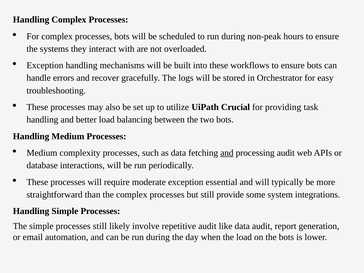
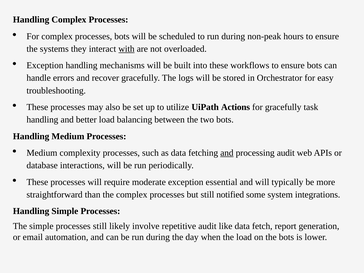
with underline: none -> present (126, 49)
Crucial: Crucial -> Actions (236, 107)
for providing: providing -> gracefully (283, 107)
provide: provide -> notified (230, 195)
data audit: audit -> fetch (262, 226)
